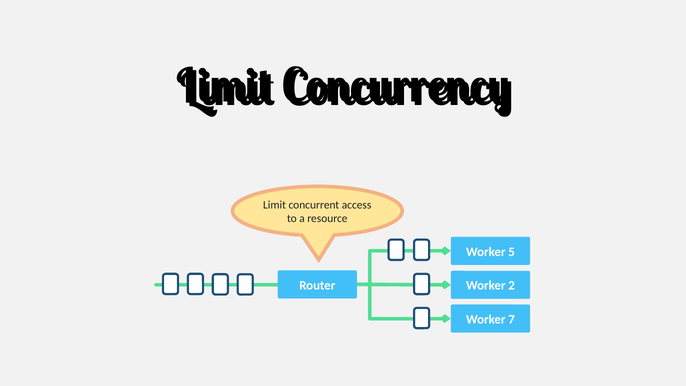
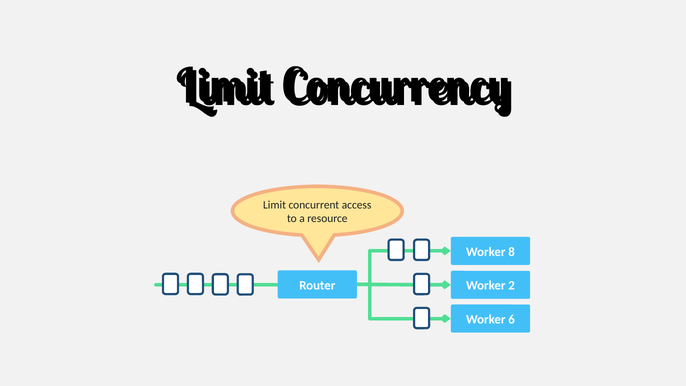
5: 5 -> 8 (512, 252)
7: 7 -> 6 (512, 319)
